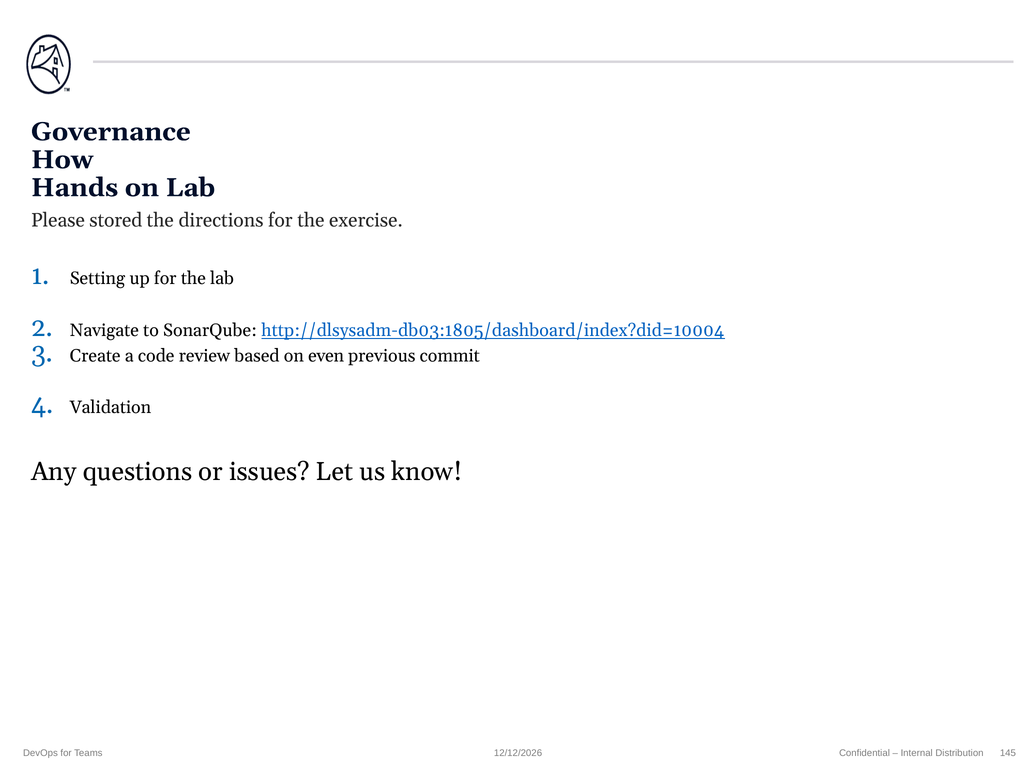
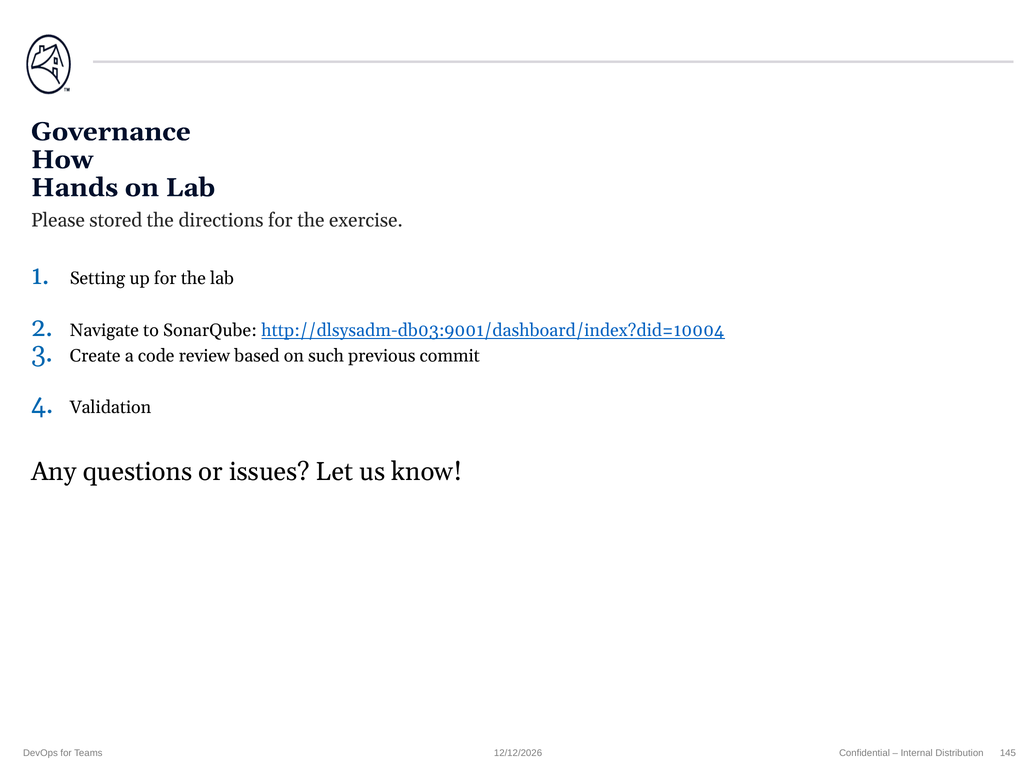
http://dlsysadm-db03:1805/dashboard/index?did=10004: http://dlsysadm-db03:1805/dashboard/index?did=10004 -> http://dlsysadm-db03:9001/dashboard/index?did=10004 (493, 330)
even: even -> such (326, 356)
